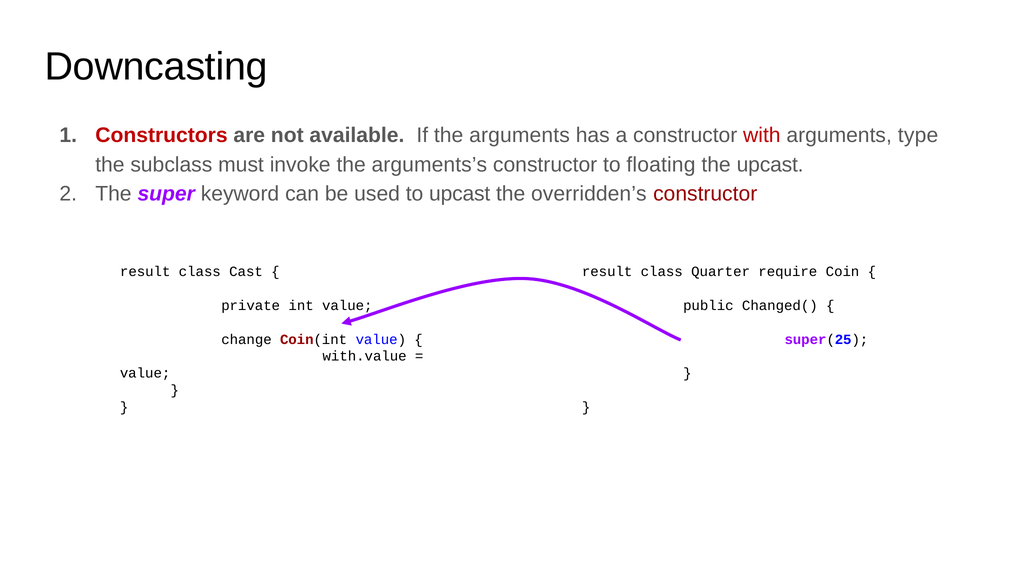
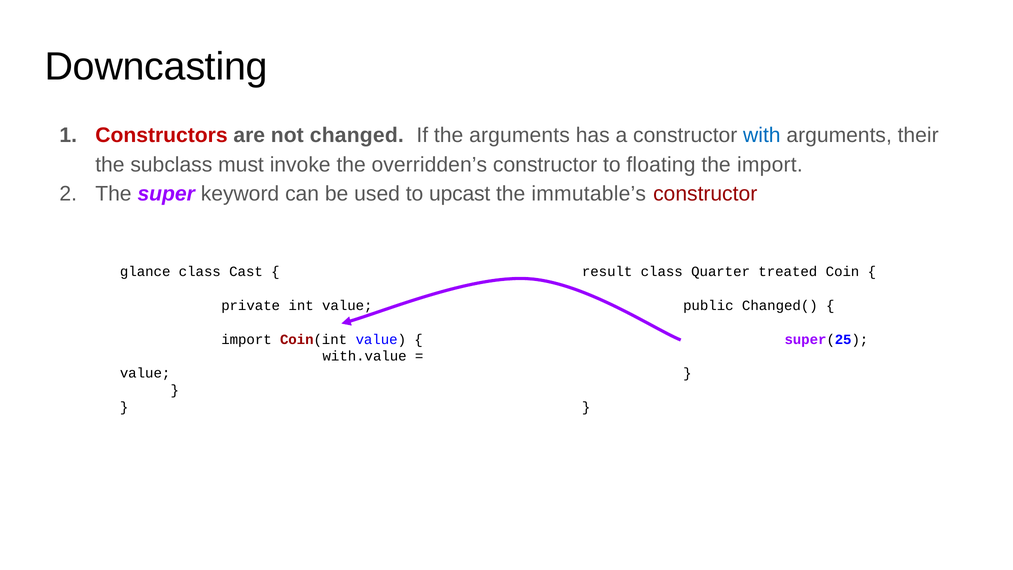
available: available -> changed (357, 135)
with colour: red -> blue (762, 135)
type: type -> their (918, 135)
arguments’s: arguments’s -> overridden’s (429, 164)
the upcast: upcast -> import (770, 164)
overridden’s: overridden’s -> immutable’s (589, 194)
result: result -> glance (145, 272)
require: require -> treated (788, 272)
change: change -> import (247, 339)
